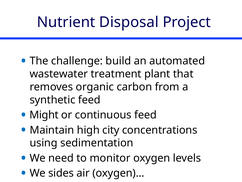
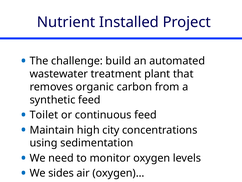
Disposal: Disposal -> Installed (129, 22)
Might: Might -> Toilet (44, 115)
